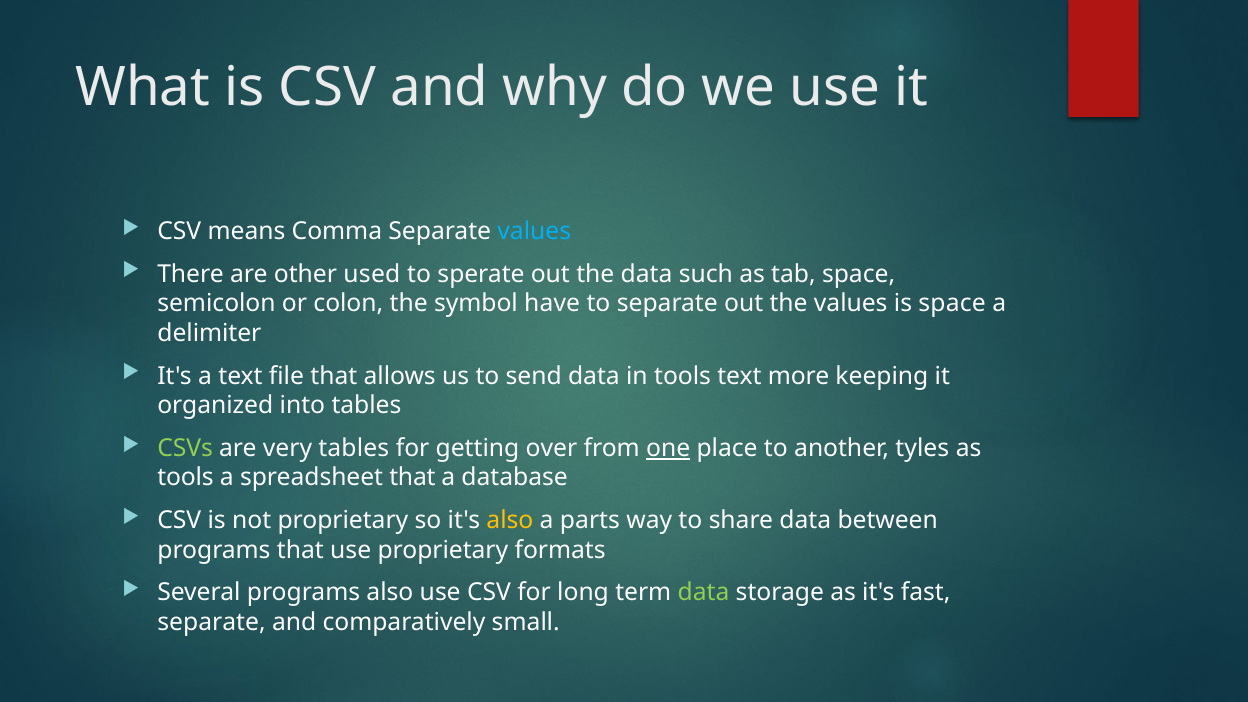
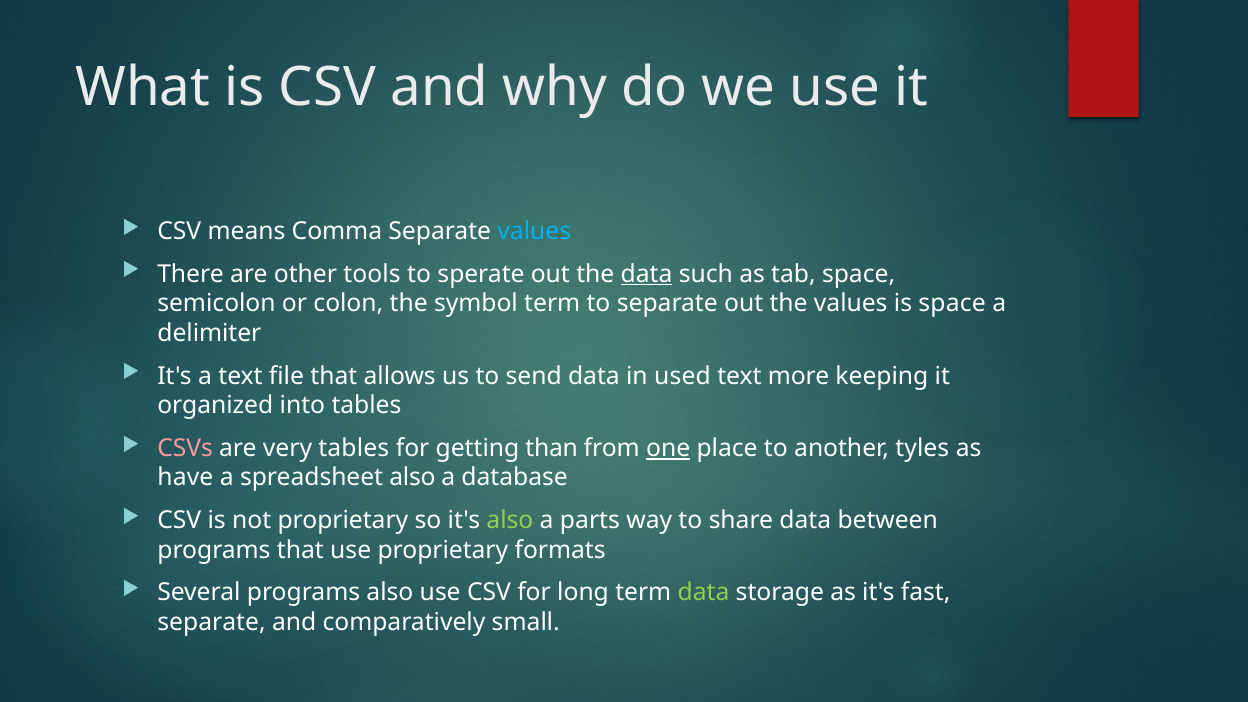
used: used -> tools (372, 274)
data underline: none -> present (647, 274)
symbol have: have -> term (552, 304)
in tools: tools -> used (682, 376)
CSVs colour: light green -> pink (185, 448)
over: over -> than (552, 448)
tools: tools -> have (185, 478)
spreadsheet that: that -> also (412, 478)
also colour: yellow -> light green (510, 520)
